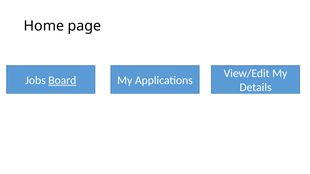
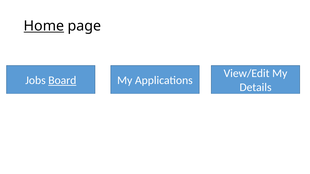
Home underline: none -> present (44, 26)
